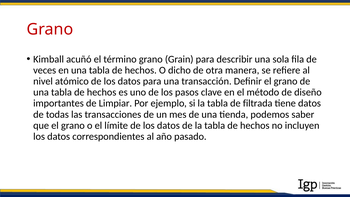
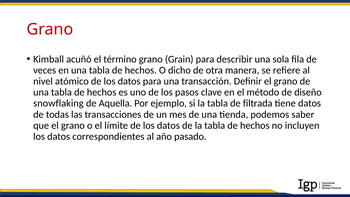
importantes: importantes -> snowflaking (58, 103)
Limpiar: Limpiar -> Aquella (115, 103)
